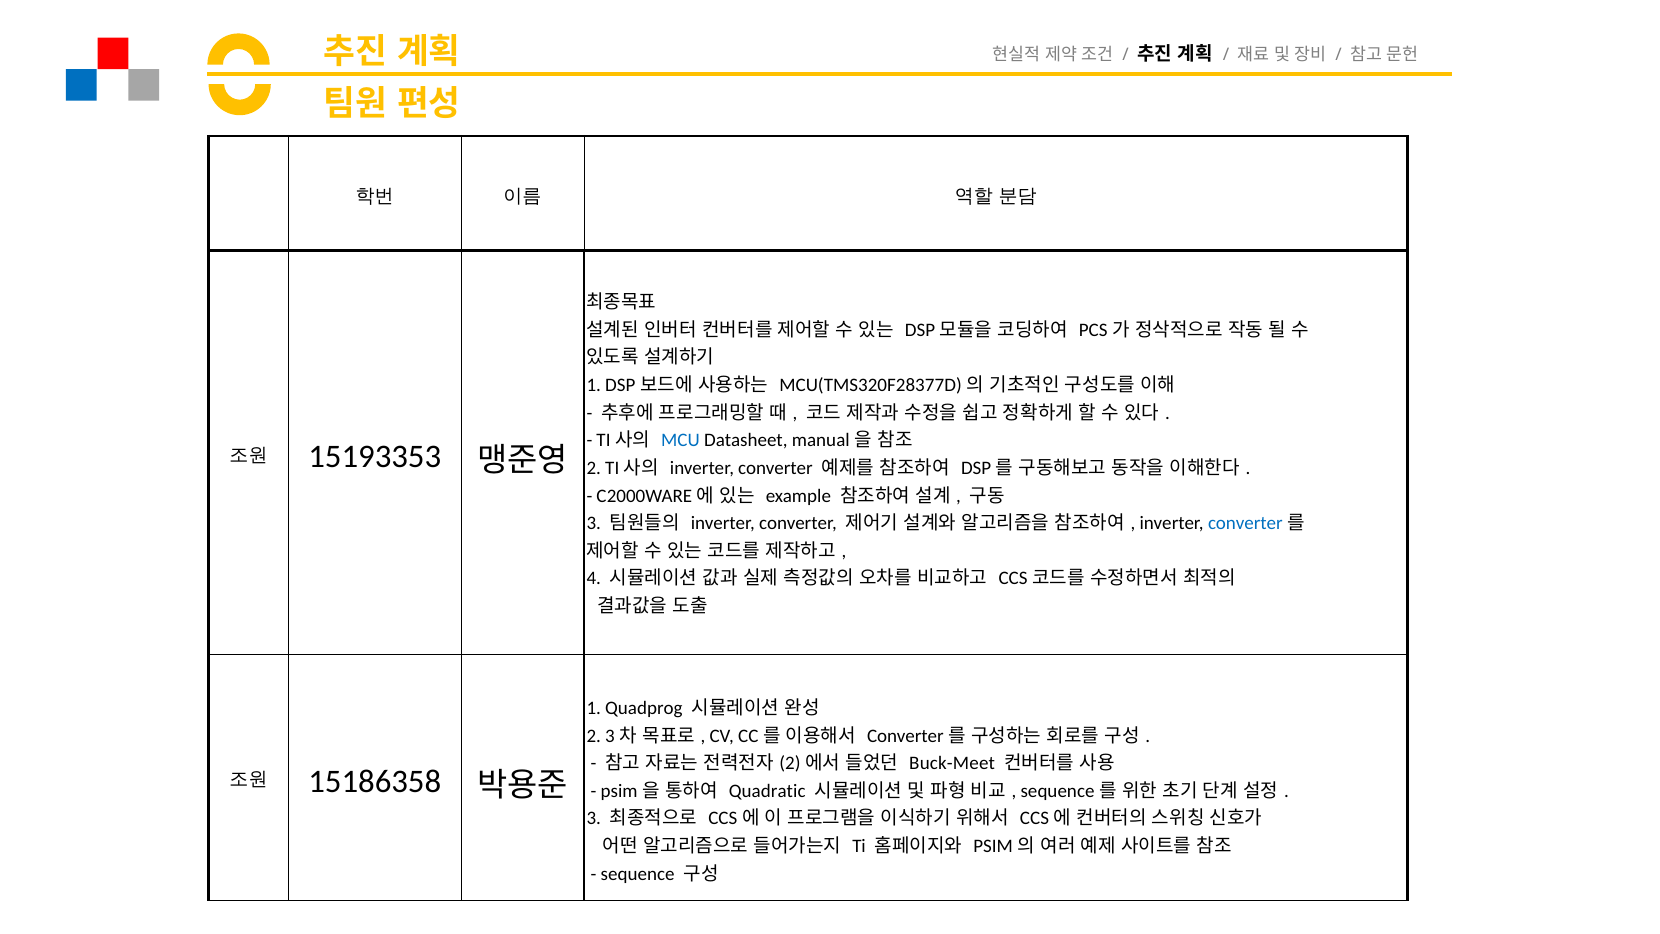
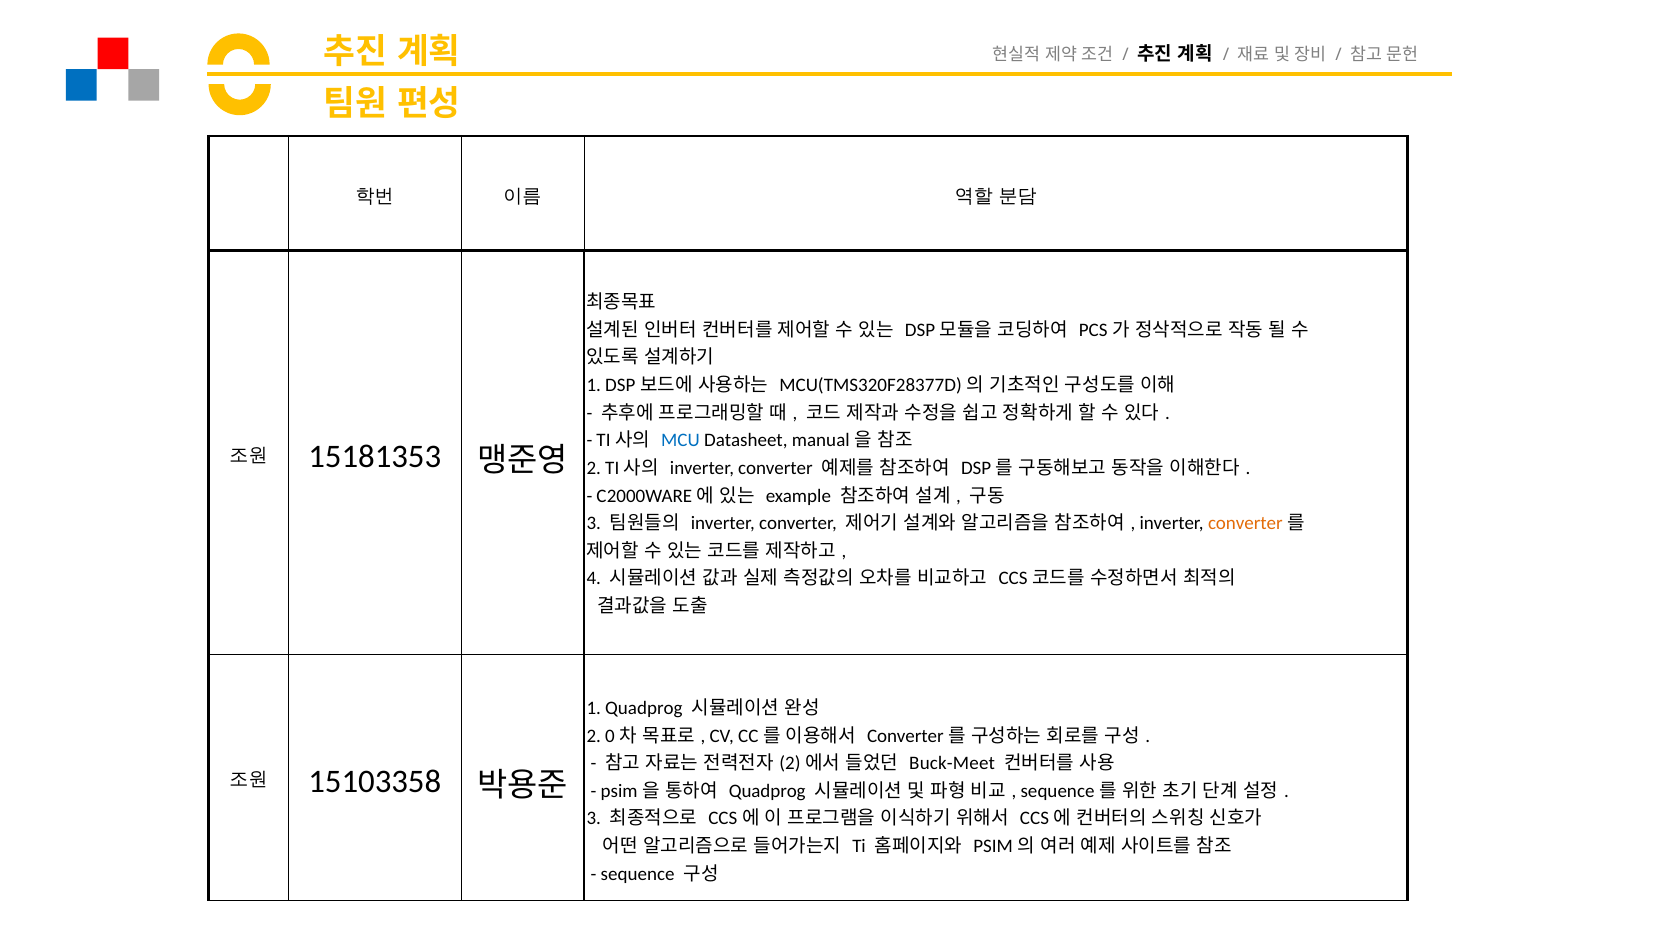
15193353: 15193353 -> 15181353 (375, 456)
converter colour: blue -> orange (1245, 523)
2 3: 3 -> 0 (610, 736)
15186358: 15186358 -> 15103358 (375, 781)
Quadratic: Quadratic -> Quadprog (767, 791)
